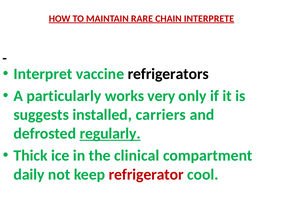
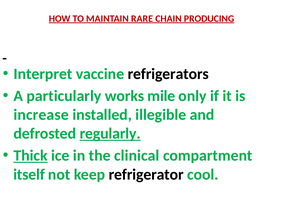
INTERPRETE: INTERPRETE -> PRODUCING (209, 19)
very: very -> mile (161, 96)
suggests: suggests -> increase (41, 115)
carriers: carriers -> illegible (161, 115)
Thick underline: none -> present (31, 156)
daily: daily -> itself (29, 175)
refrigerator colour: red -> black (146, 175)
